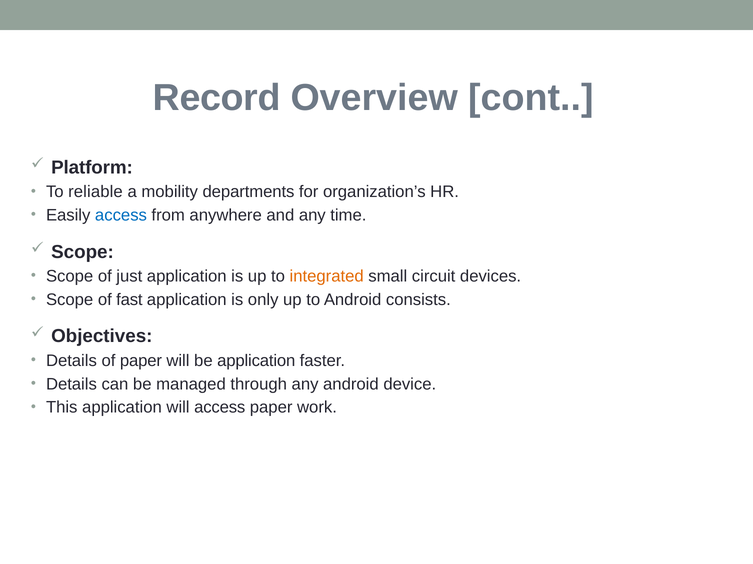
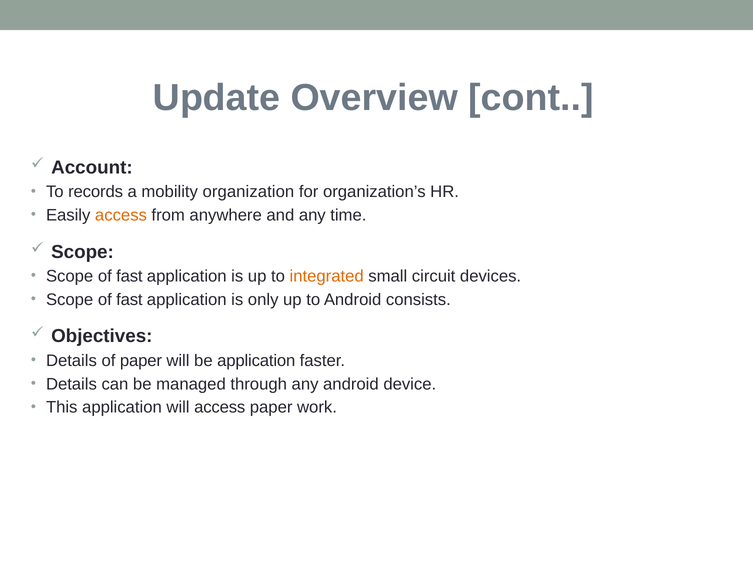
Record: Record -> Update (217, 98)
Platform: Platform -> Account (92, 168)
reliable: reliable -> records (96, 192)
departments: departments -> organization (248, 192)
access colour: blue -> orange (121, 216)
just: just -> fast (129, 277)
